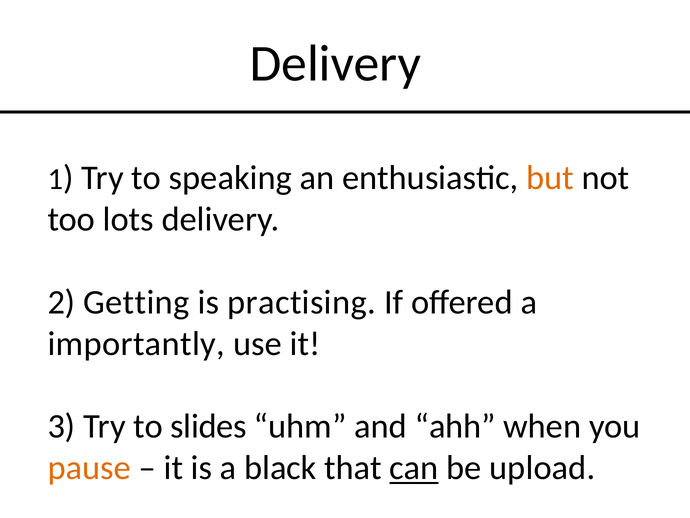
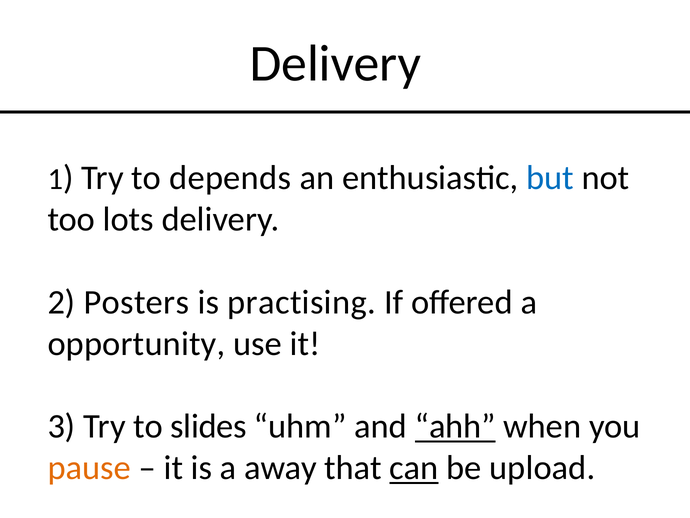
speaking: speaking -> depends (230, 178)
but colour: orange -> blue (550, 178)
Getting: Getting -> Posters (136, 302)
importantly: importantly -> opportunity (136, 343)
ahh underline: none -> present (455, 426)
black: black -> away (280, 467)
